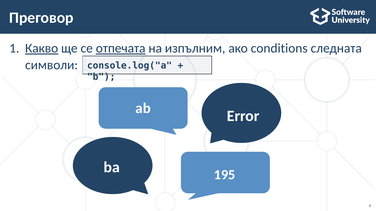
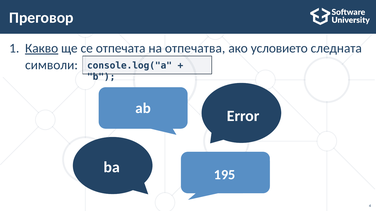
отпечата underline: present -> none (121, 48)
изпълним: изпълним -> отпечатва (195, 48)
conditions: conditions -> условието (279, 48)
